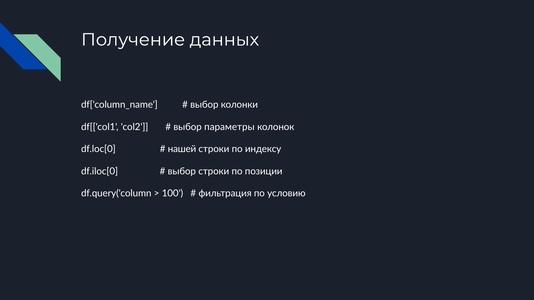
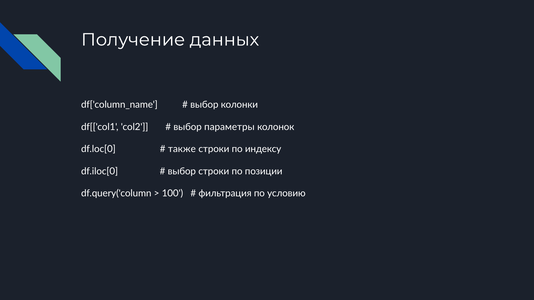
нашей: нашей -> также (182, 149)
